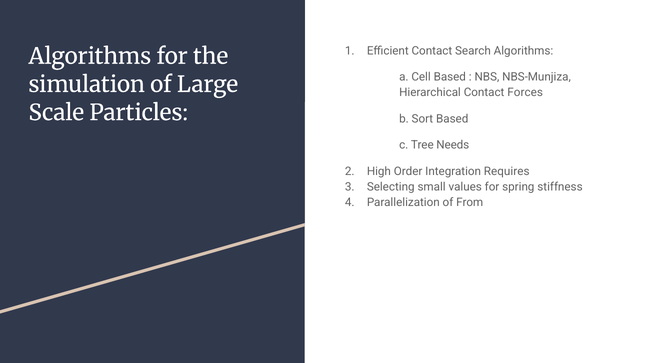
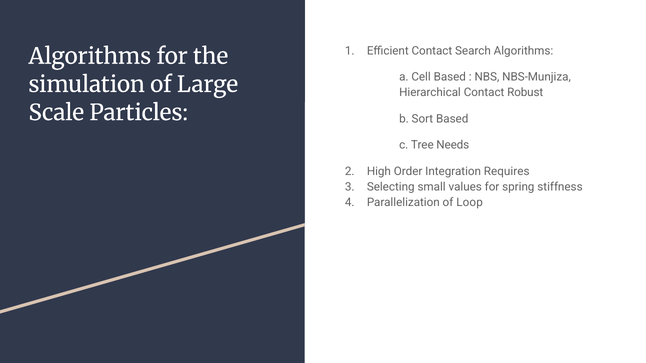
Forces: Forces -> Robust (525, 93)
From: From -> Loop (470, 203)
